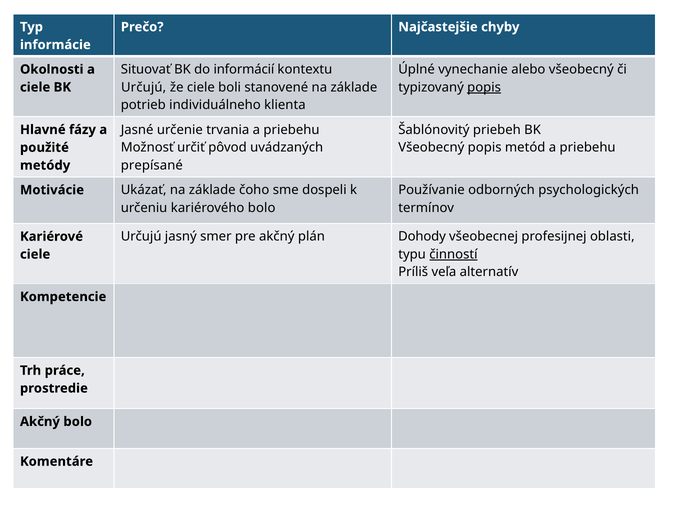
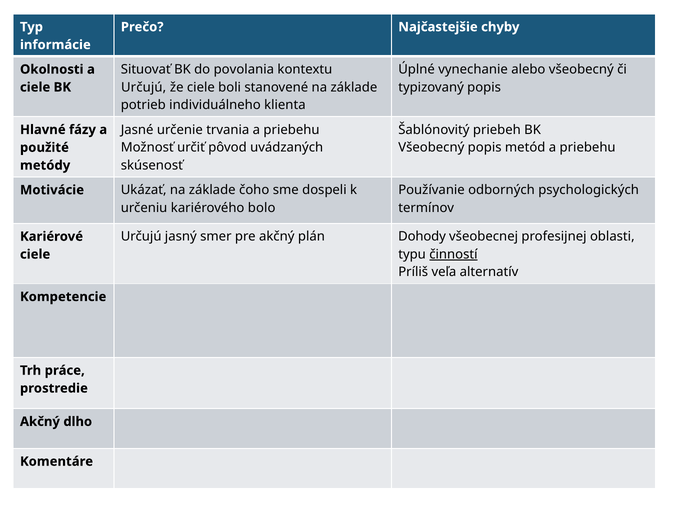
informácií: informácií -> povolania (244, 69)
popis underline: present -> none (484, 87)
prepísané: prepísané -> skúsenosť (152, 166)
Akčný bolo: bolo -> dlho (78, 422)
